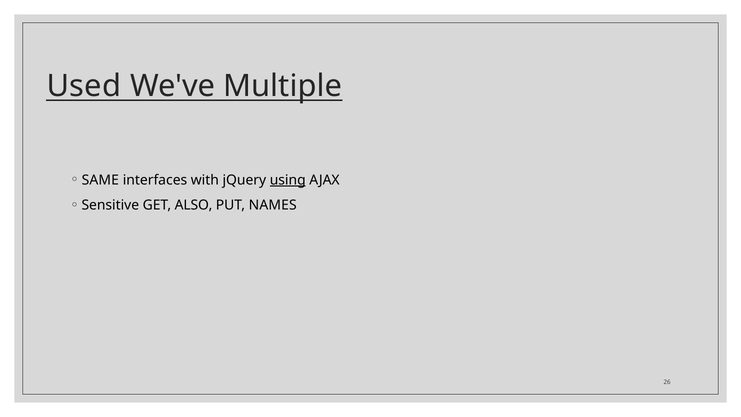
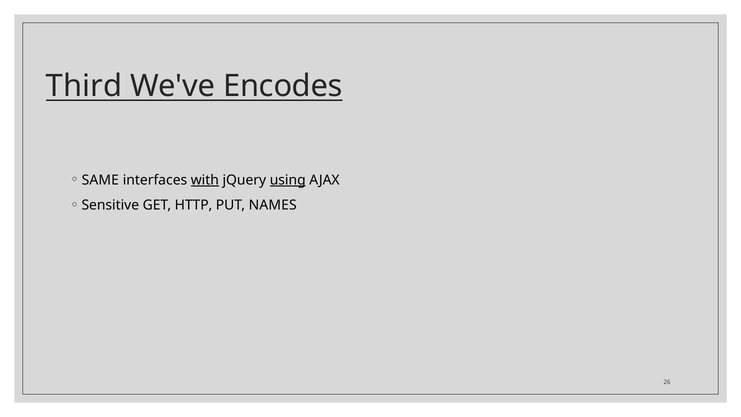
Used: Used -> Third (84, 86)
Multiple: Multiple -> Encodes (283, 86)
with underline: none -> present (205, 180)
ALSO: ALSO -> HTTP (194, 205)
